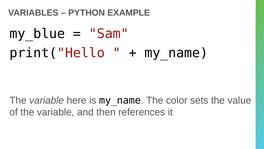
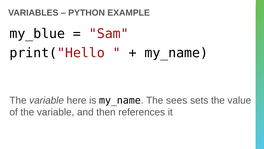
color: color -> sees (177, 100)
